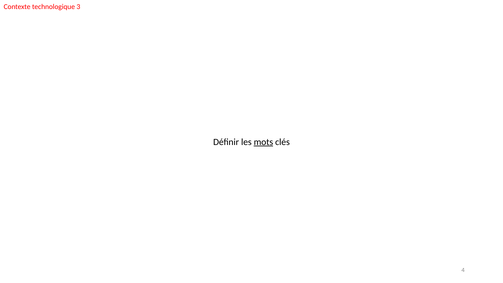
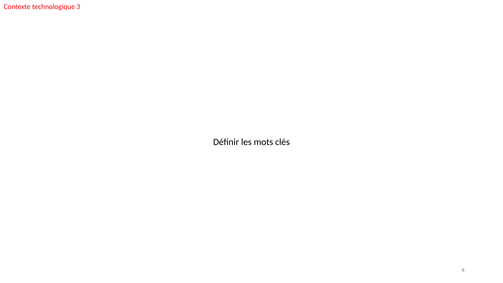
mots underline: present -> none (263, 142)
